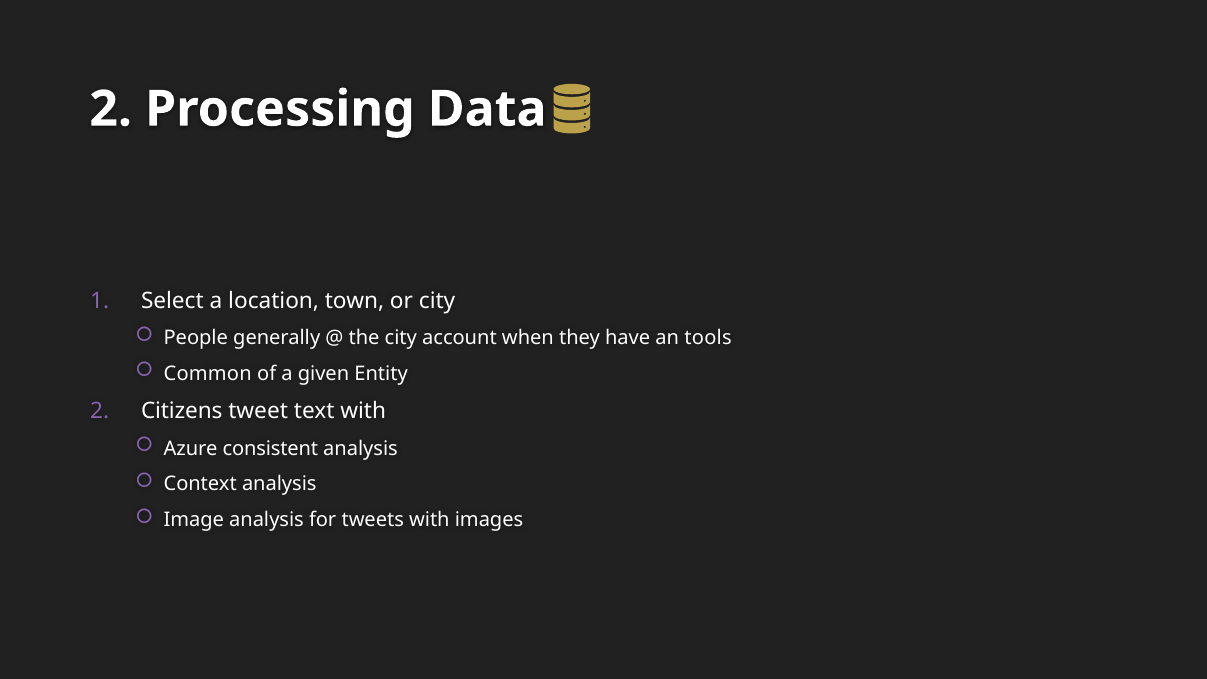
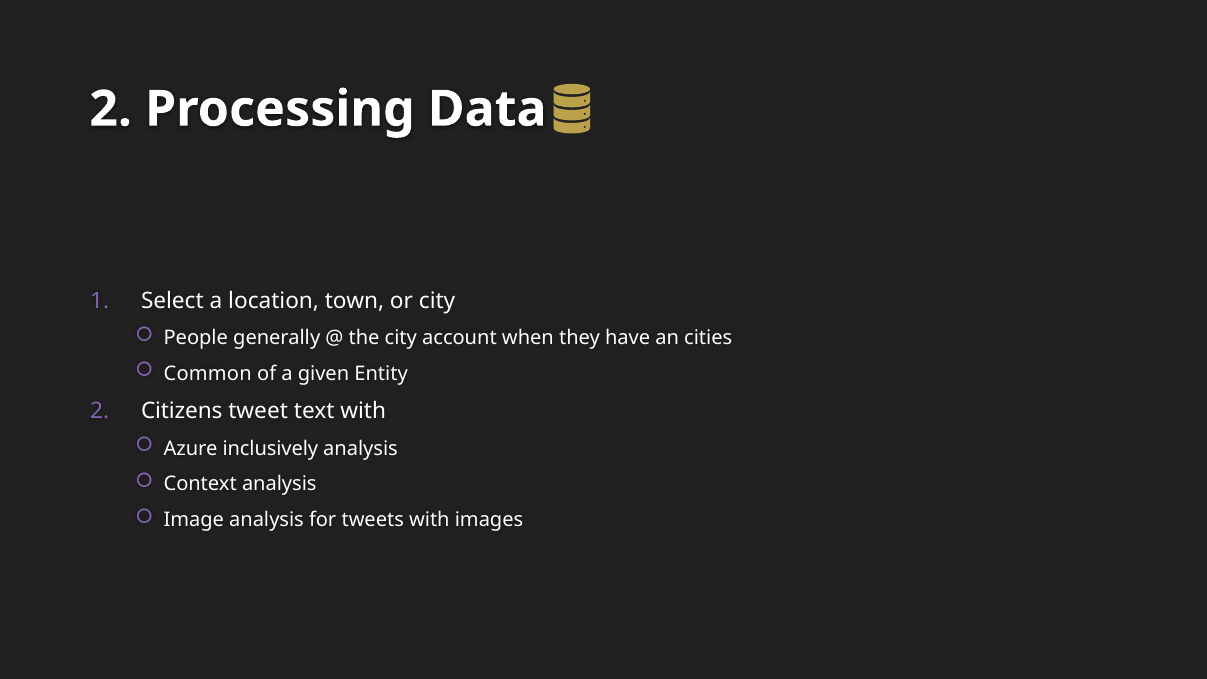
tools: tools -> cities (708, 338)
consistent: consistent -> inclusively (270, 448)
